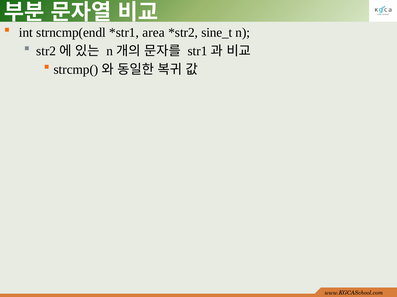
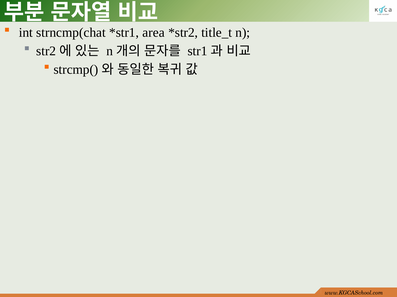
strncmp(endl: strncmp(endl -> strncmp(chat (71, 33)
sine_t: sine_t -> title_t (217, 33)
